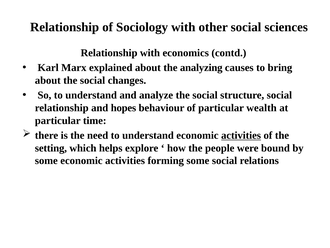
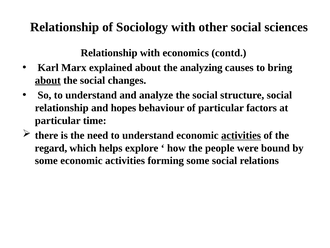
about underline: none -> present (48, 80)
wealth: wealth -> factors (262, 108)
setting: setting -> regard (51, 148)
